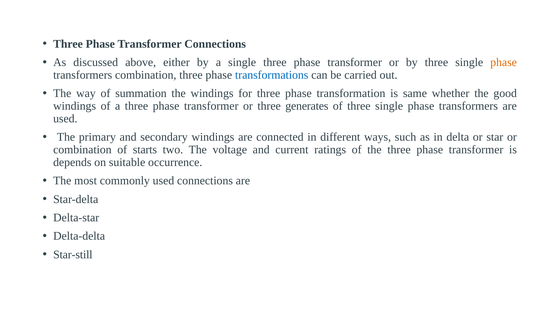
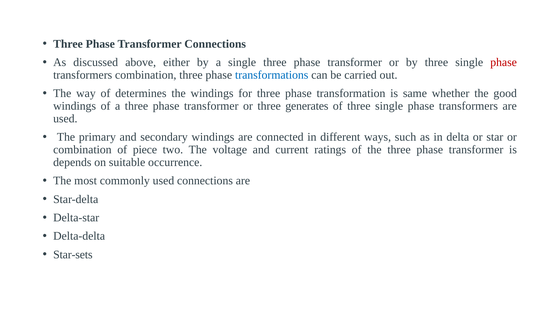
phase colour: orange -> red (504, 62)
summation: summation -> determines (141, 93)
starts: starts -> piece (145, 150)
Star-still: Star-still -> Star-sets (73, 255)
